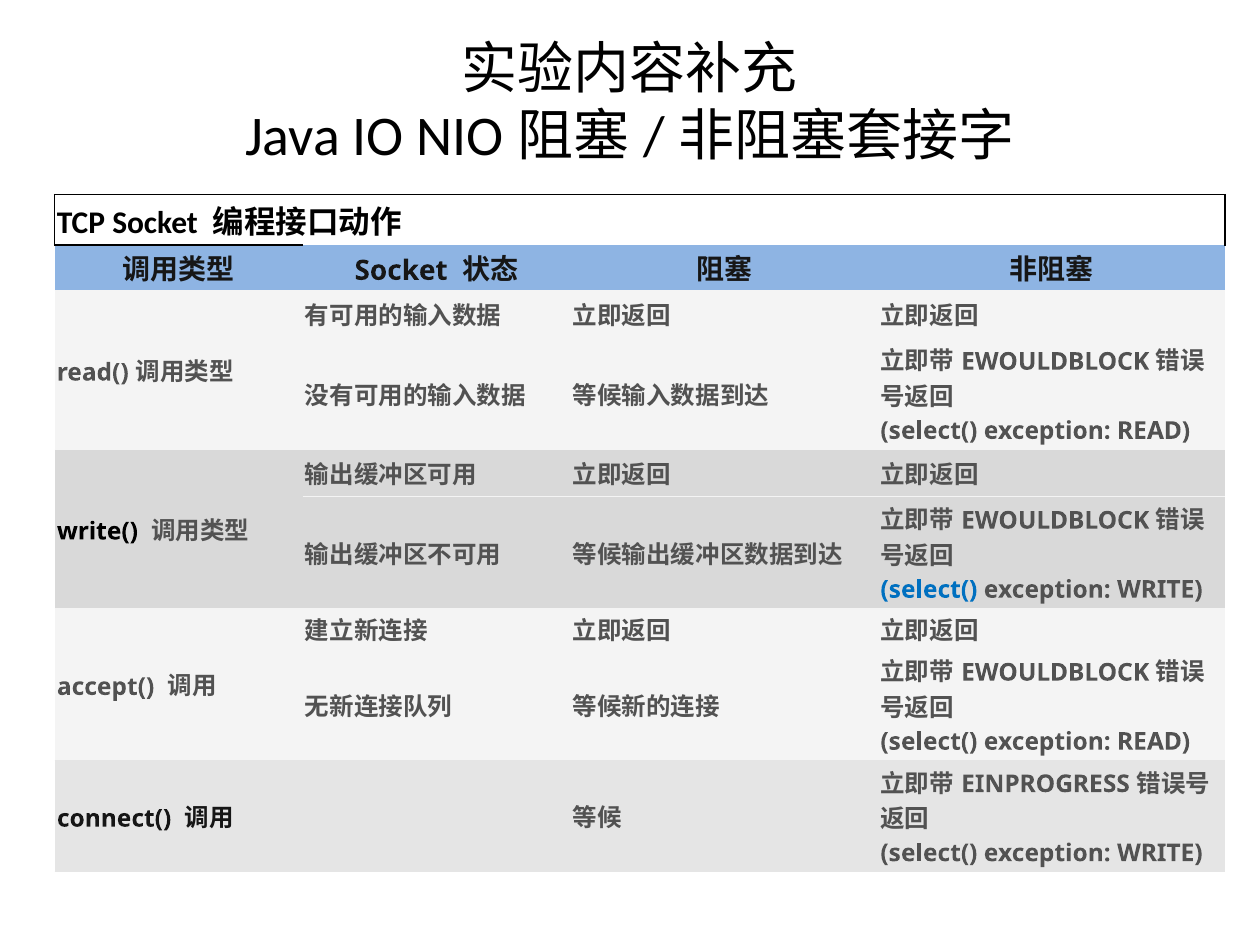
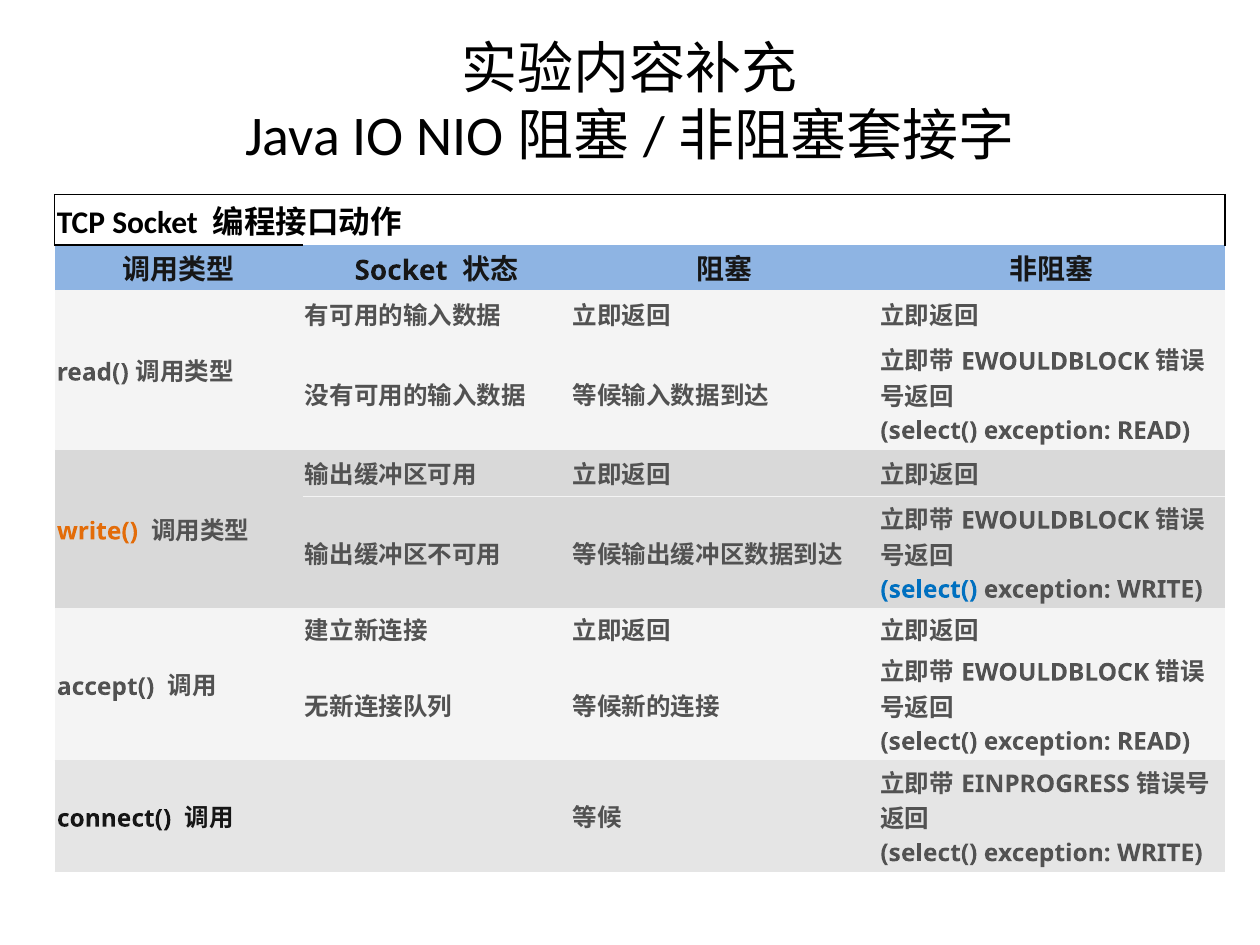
write( colour: black -> orange (97, 531)
